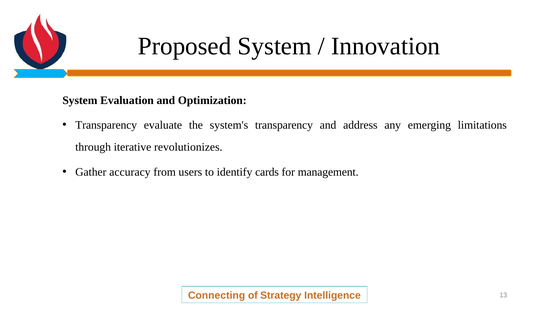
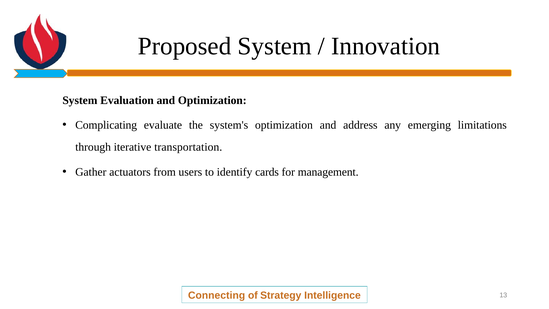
Transparency: Transparency -> Complicating (106, 125)
system's transparency: transparency -> optimization (284, 125)
revolutionizes: revolutionizes -> transportation (188, 147)
accuracy: accuracy -> actuators (130, 172)
